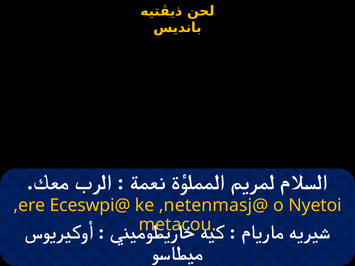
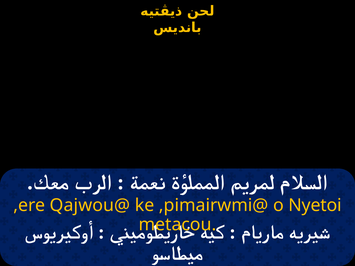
Eceswpi@: Eceswpi@ -> Qajwou@ (90, 205)
,netenmasj@: ,netenmasj@ -> ,pimairwmi@ (214, 205)
